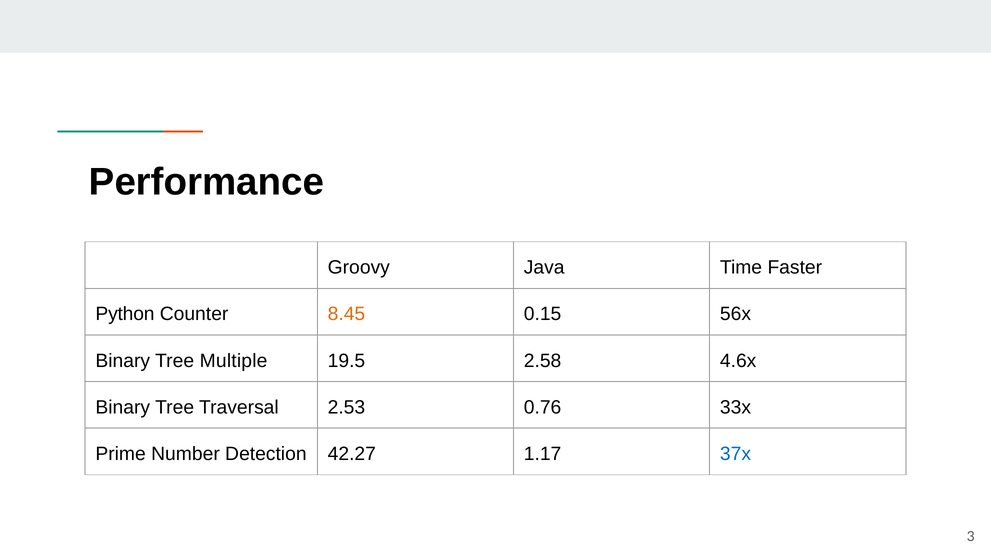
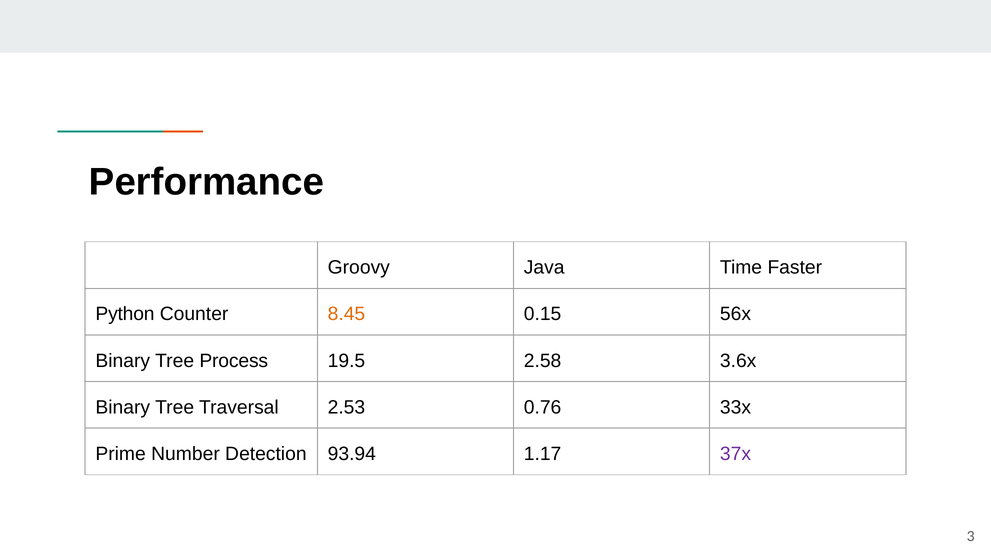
Multiple: Multiple -> Process (234, 361)
4.6x: 4.6x -> 3.6x (738, 361)
42.27: 42.27 -> 93.94 (352, 454)
37x colour: blue -> purple (736, 454)
